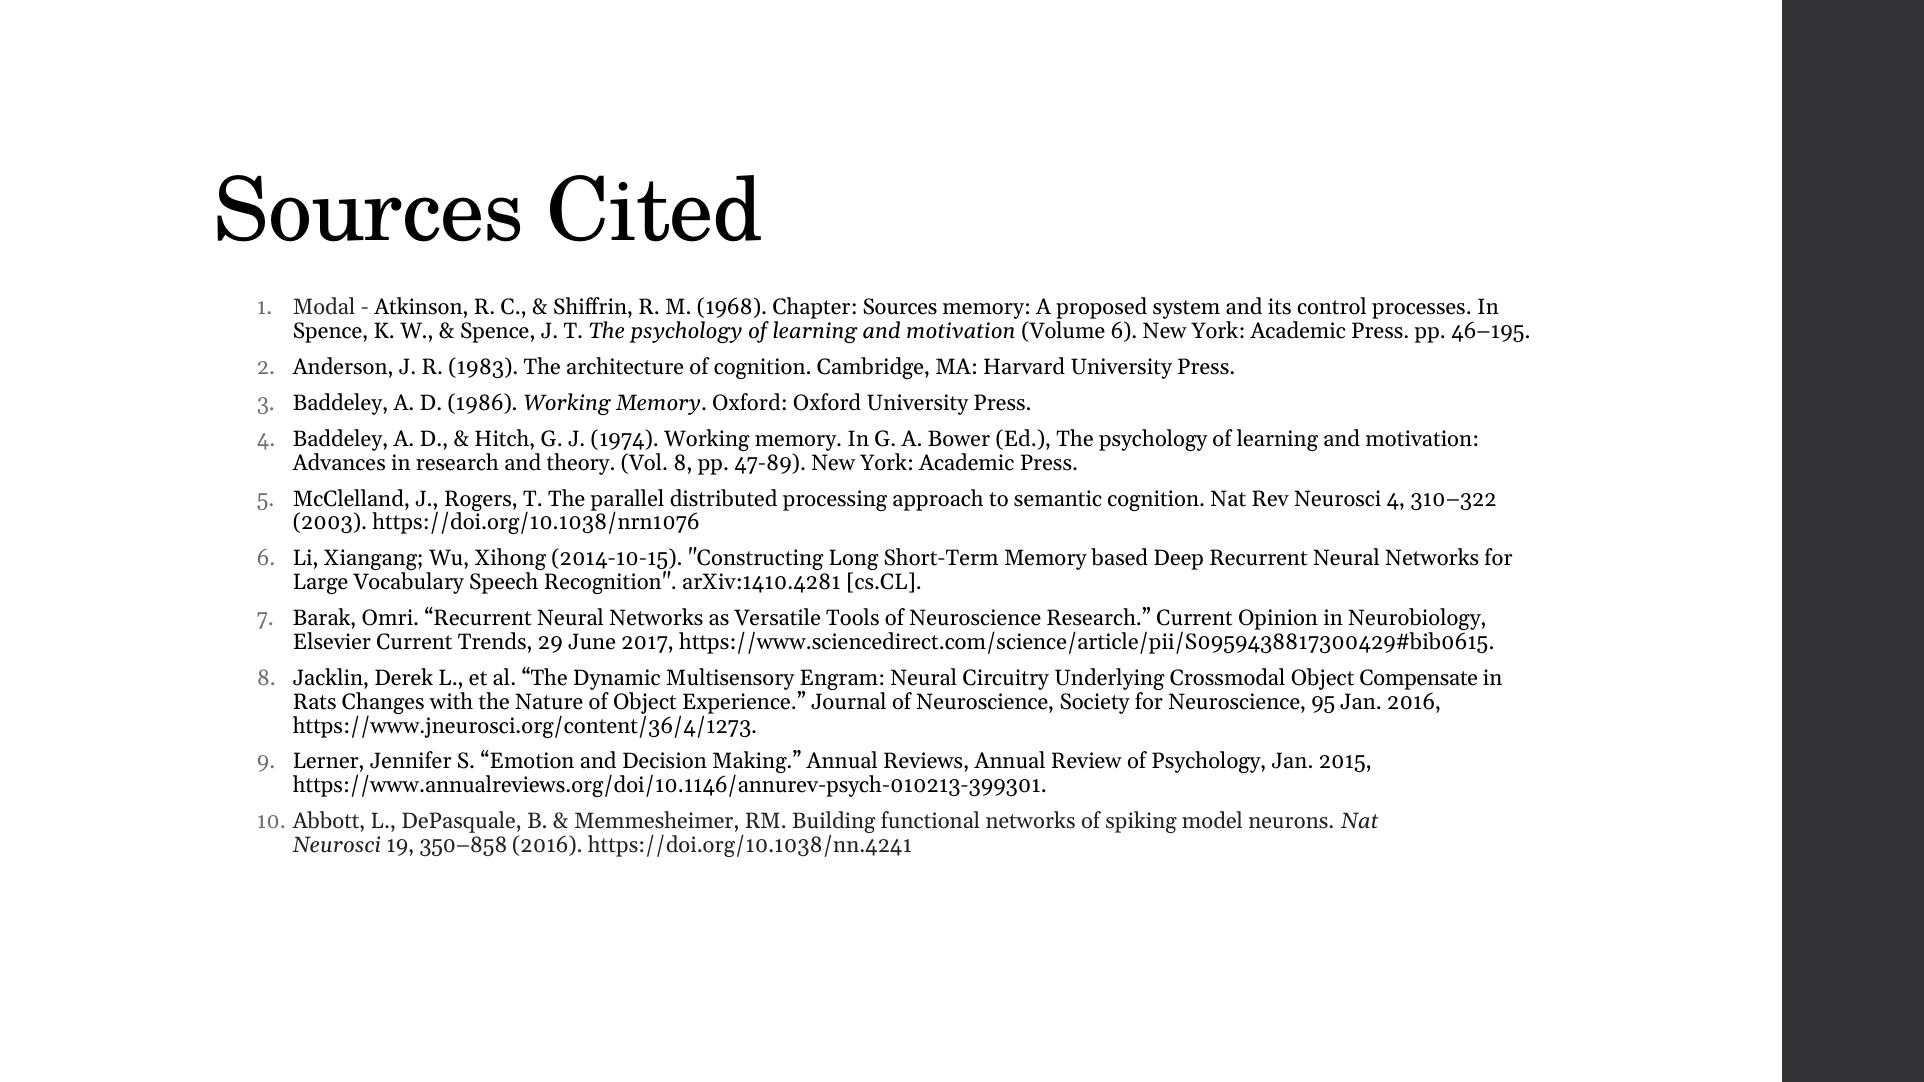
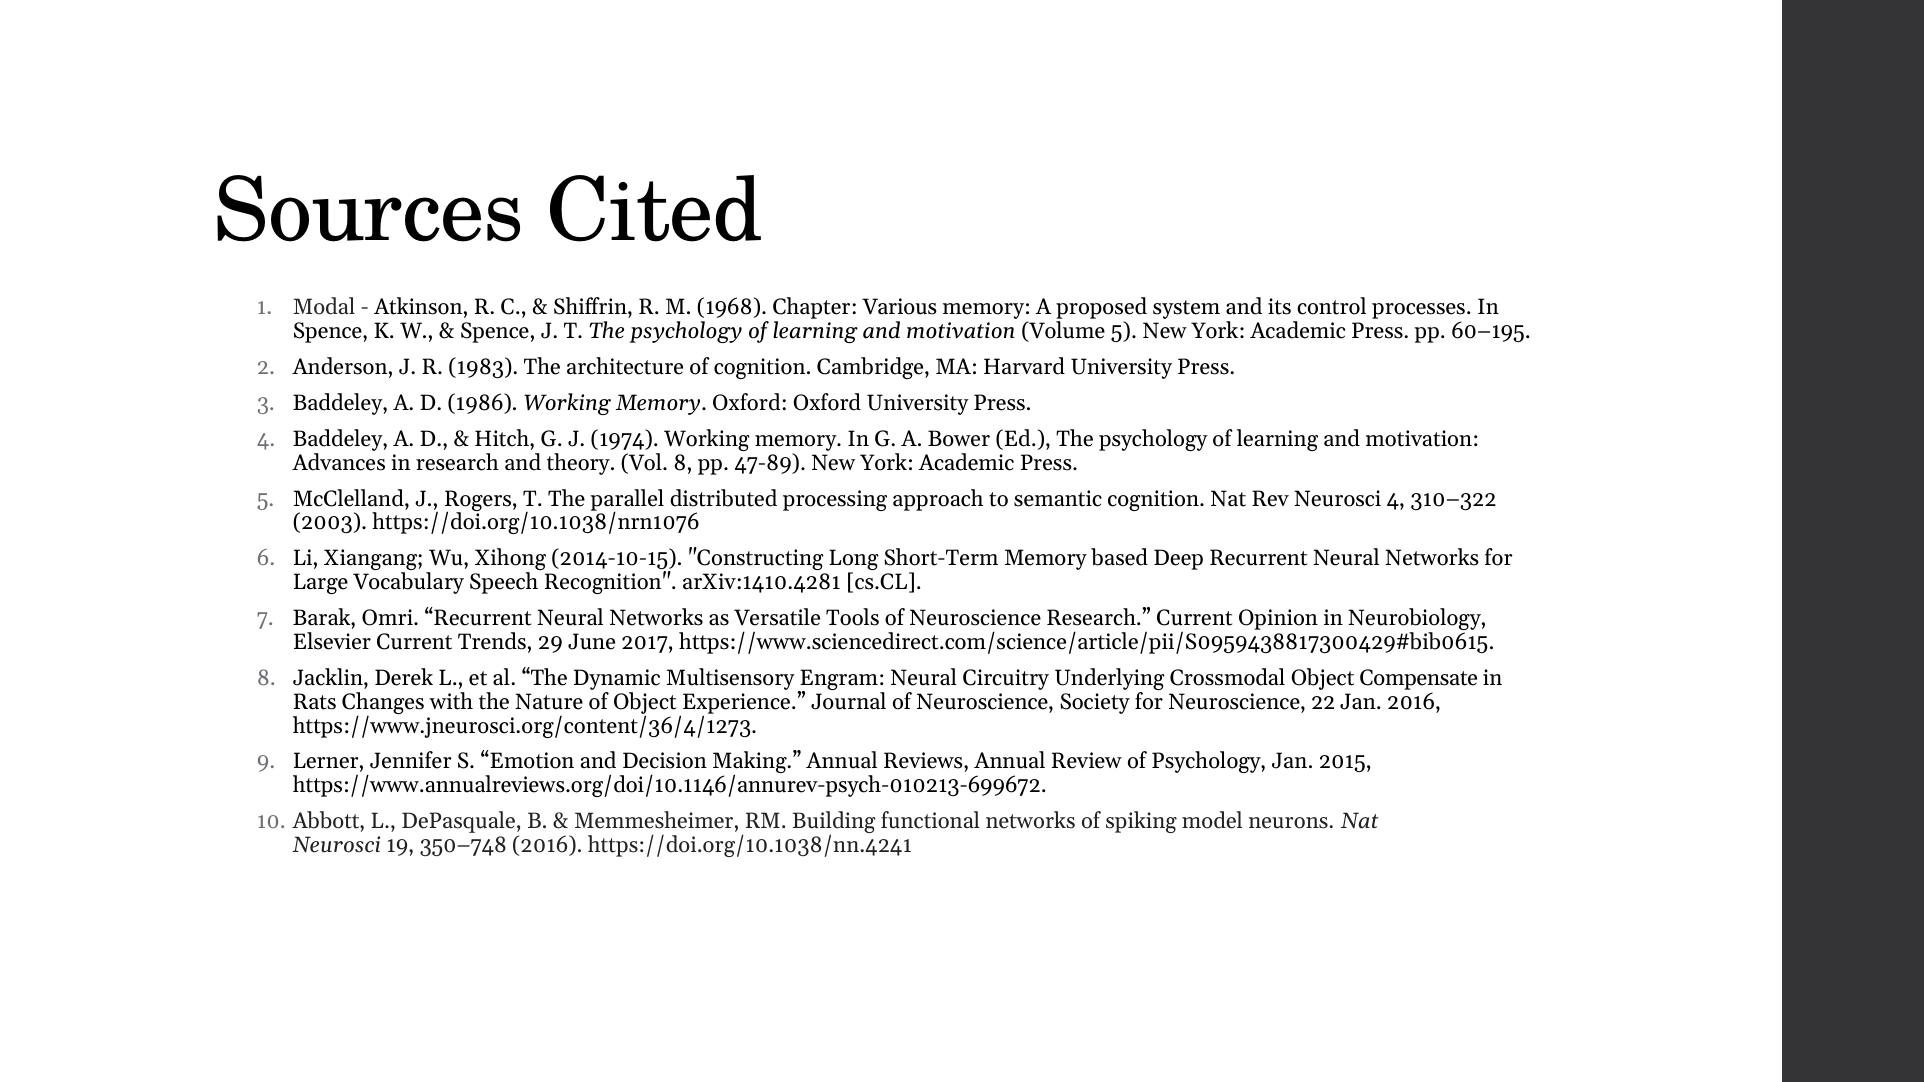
Chapter Sources: Sources -> Various (900, 308)
Volume 6: 6 -> 5 (1124, 331)
46–195: 46–195 -> 60–195 (1491, 331)
95: 95 -> 22 (1323, 702)
https://www.annualreviews.org/doi/10.1146/annurev-psych-010213-399301: https://www.annualreviews.org/doi/10.1146/annurev-psych-010213-399301 -> https://www.annualreviews.org/doi/10.1146/annurev-psych-010213-699672 (670, 786)
350–858: 350–858 -> 350–748 (463, 846)
